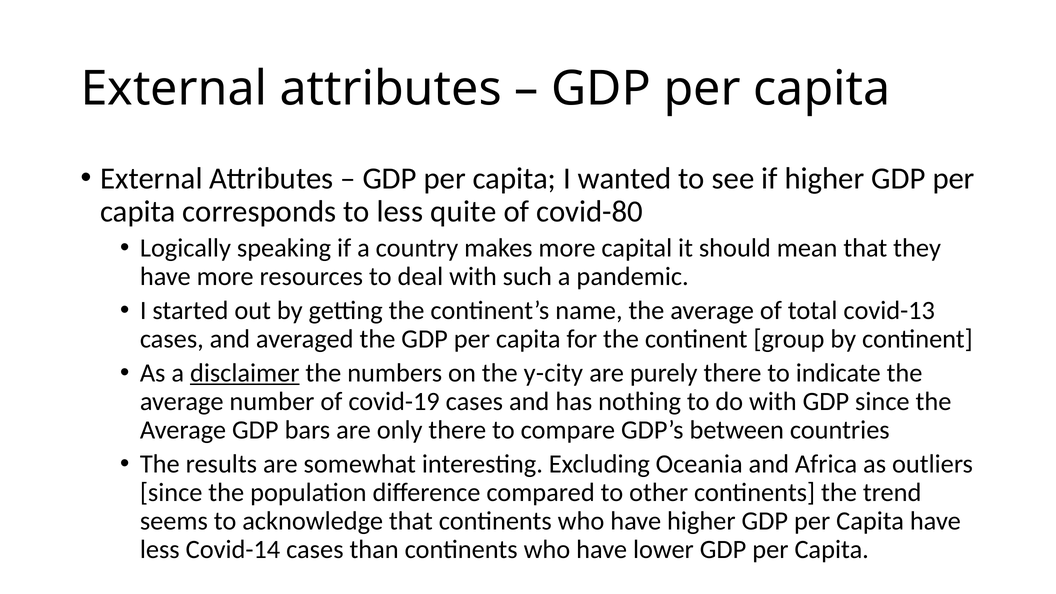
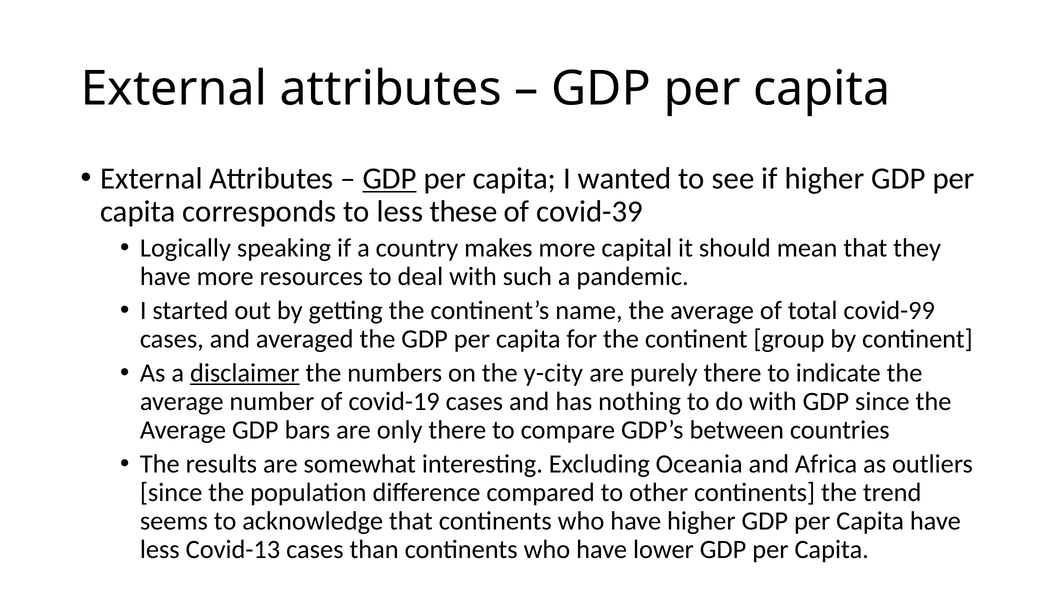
GDP underline: none -> present (390, 178)
quite: quite -> these (464, 212)
covid-80: covid-80 -> covid-39 (590, 212)
covid-13: covid-13 -> covid-99 (889, 311)
Covid-14: Covid-14 -> Covid-13 (233, 550)
